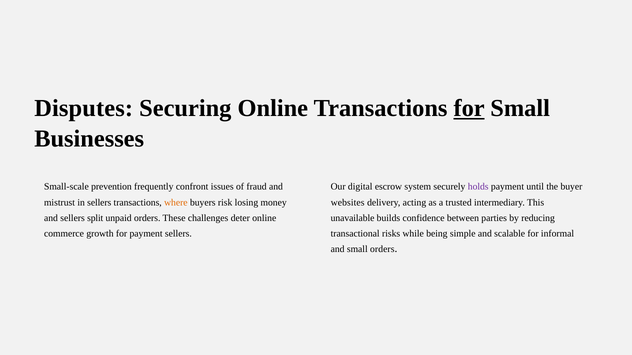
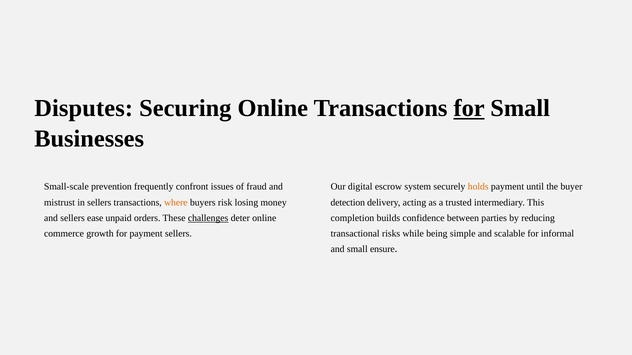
holds colour: purple -> orange (478, 187)
websites: websites -> detection (348, 203)
split: split -> ease (95, 218)
challenges underline: none -> present (208, 218)
unavailable: unavailable -> completion (352, 218)
small orders: orders -> ensure (382, 250)
